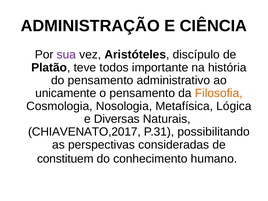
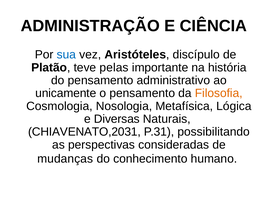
sua colour: purple -> blue (66, 55)
todos: todos -> pelas (114, 67)
CHIAVENATO,2017: CHIAVENATO,2017 -> CHIAVENATO,2031 (84, 132)
constituem: constituem -> mudanças (65, 159)
